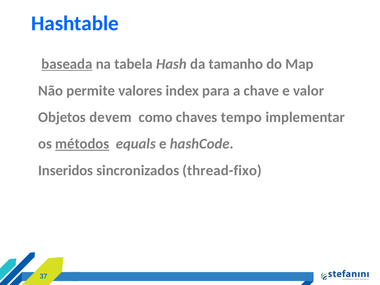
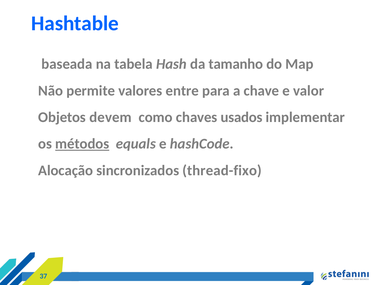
baseada underline: present -> none (67, 64)
index: index -> entre (182, 91)
tempo: tempo -> usados (242, 117)
Inseridos: Inseridos -> Alocação (66, 170)
